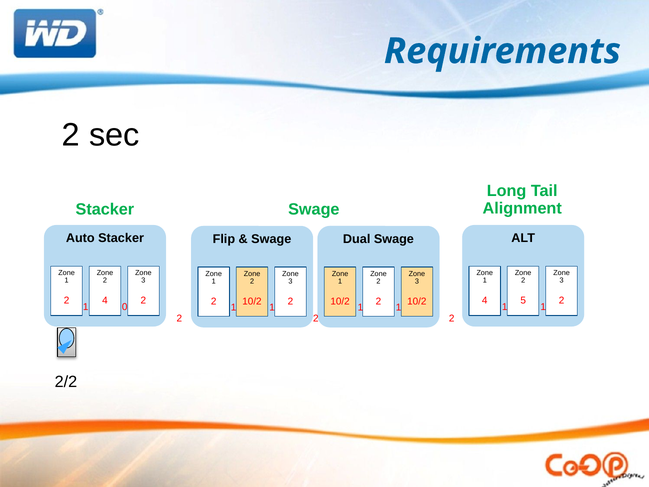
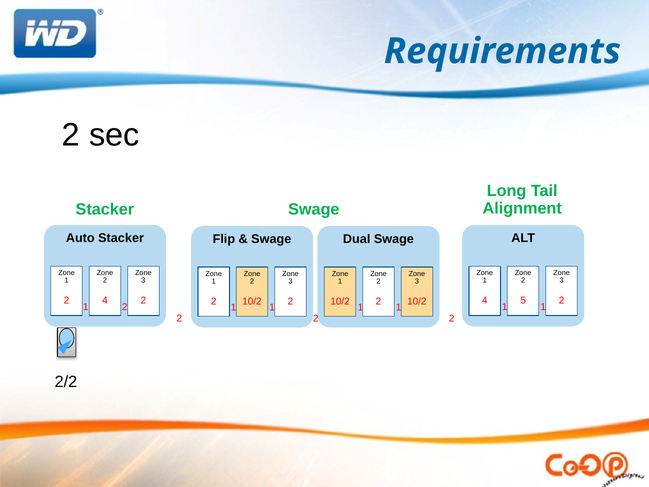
0: 0 -> 2 (125, 307)
